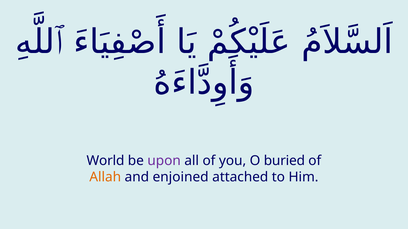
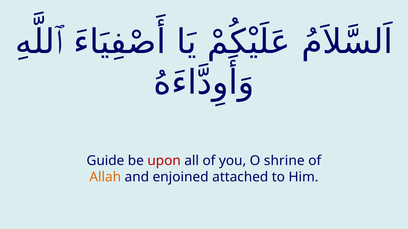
World: World -> Guide (105, 161)
upon colour: purple -> red (164, 161)
buried: buried -> shrine (284, 161)
